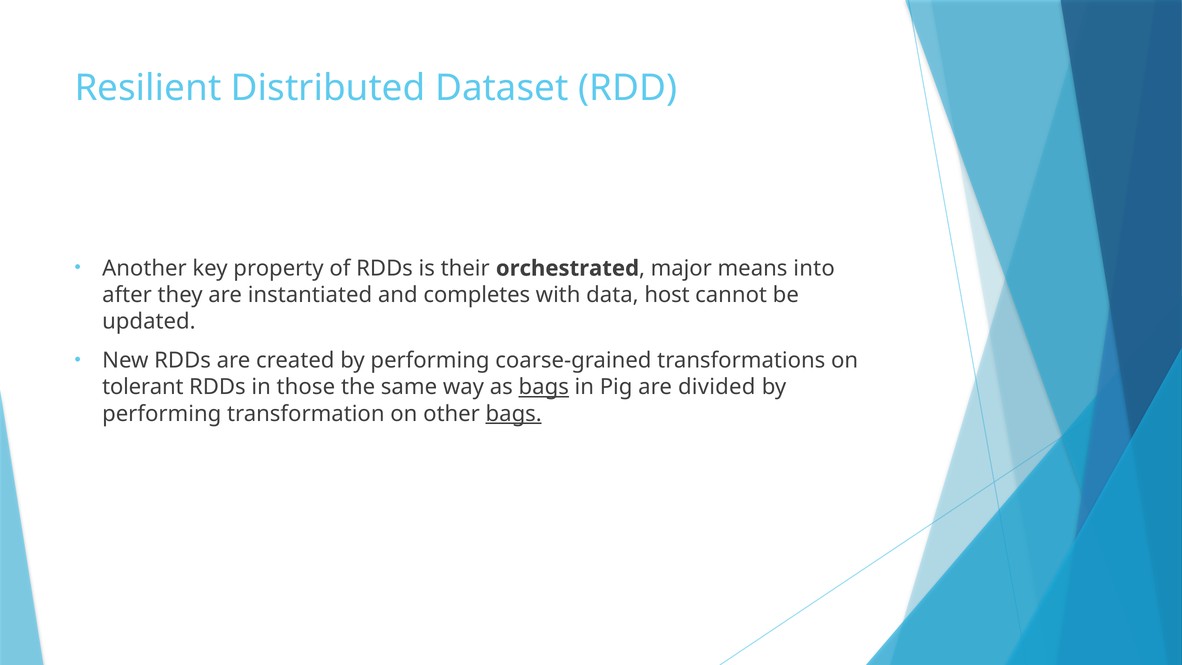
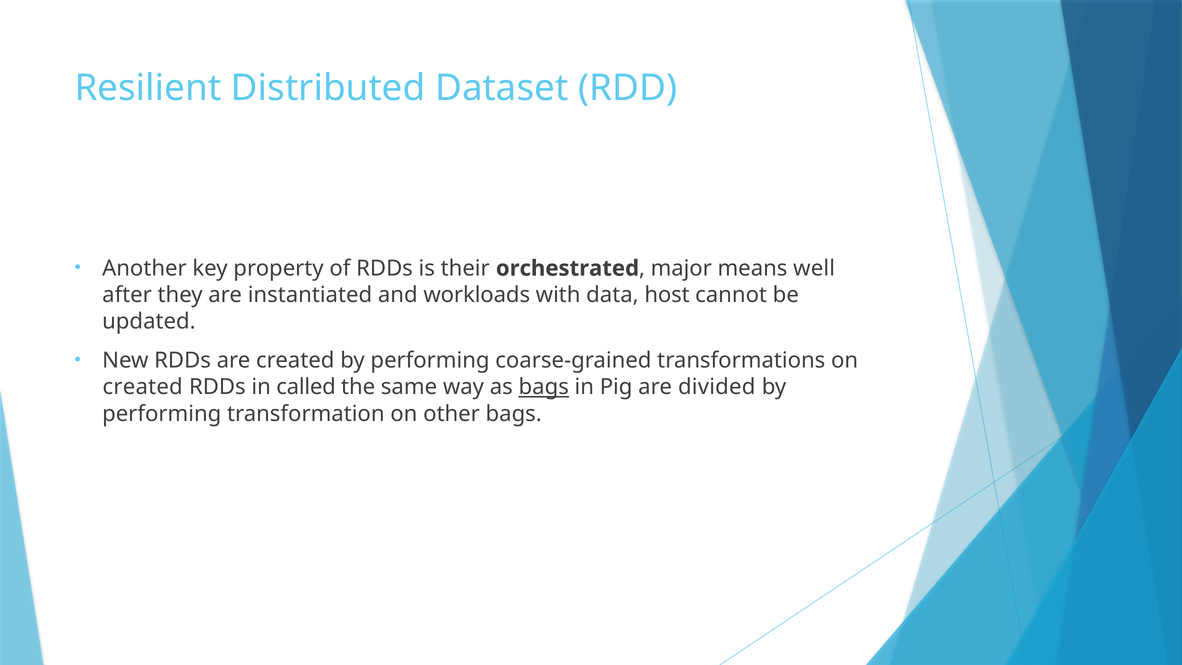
into: into -> well (814, 268)
completes: completes -> workloads (477, 295)
tolerant: tolerant -> created (143, 387)
those: those -> called (306, 387)
bags underline: present -> none (514, 414)
